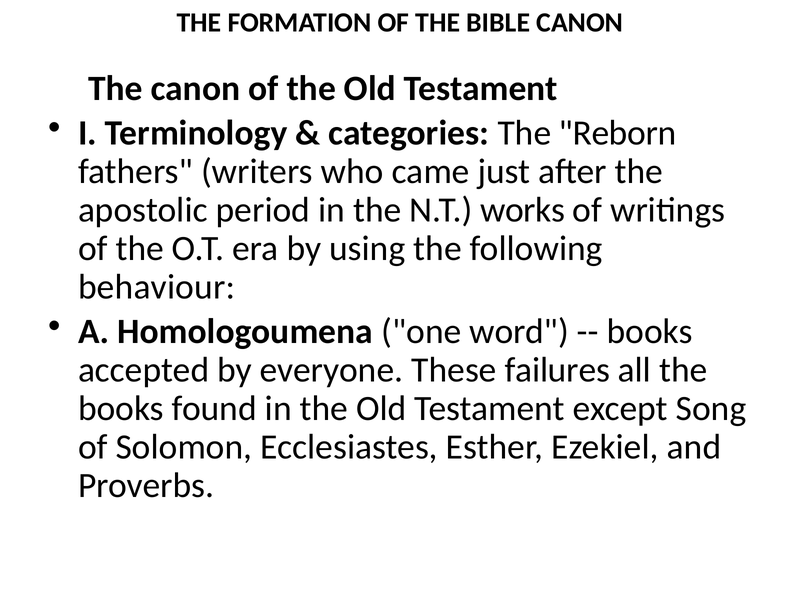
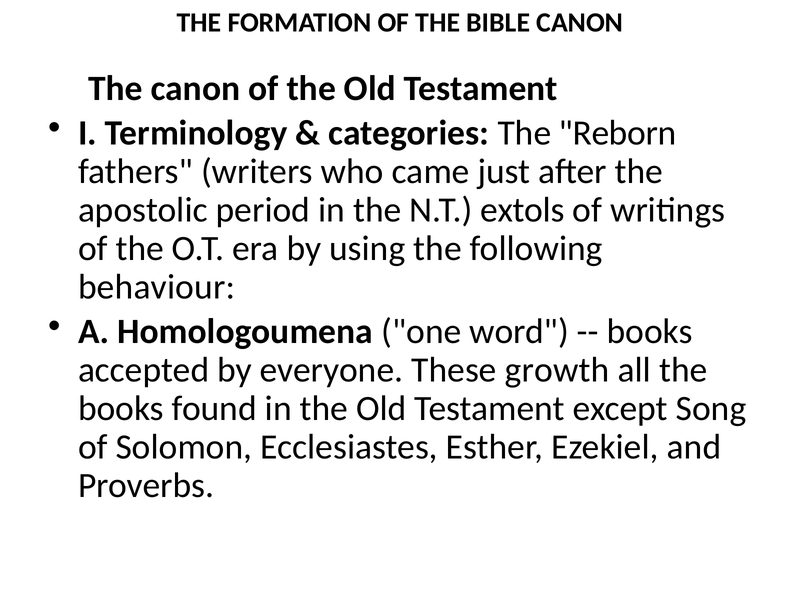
works: works -> extols (523, 210)
failures: failures -> growth (557, 370)
